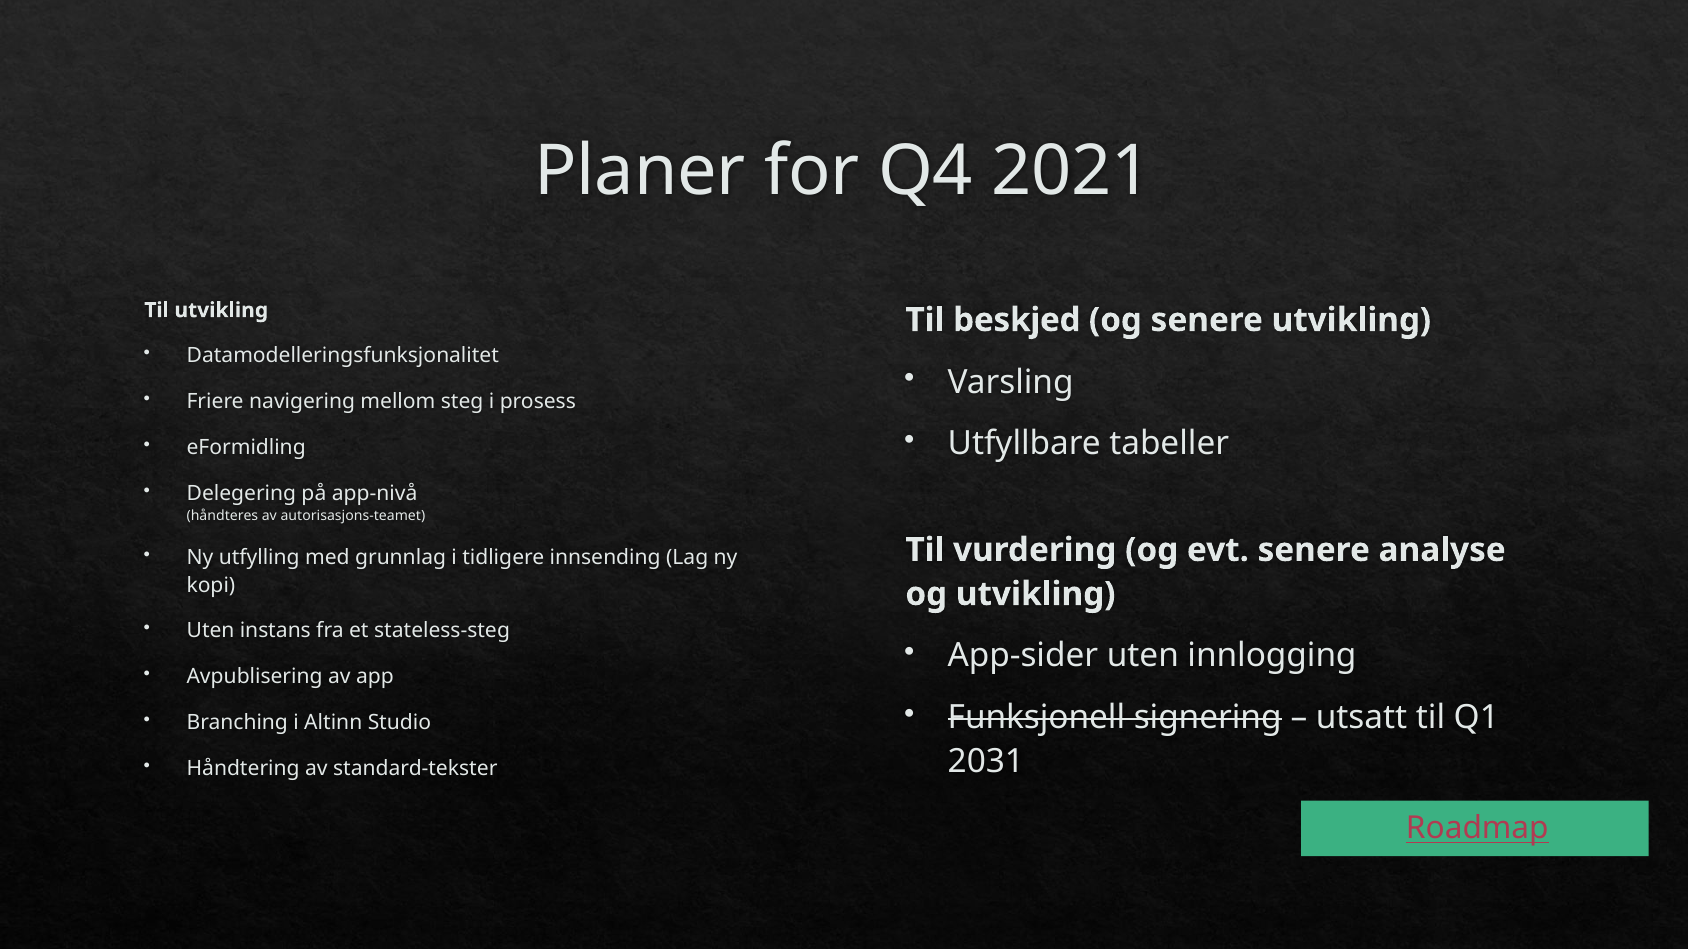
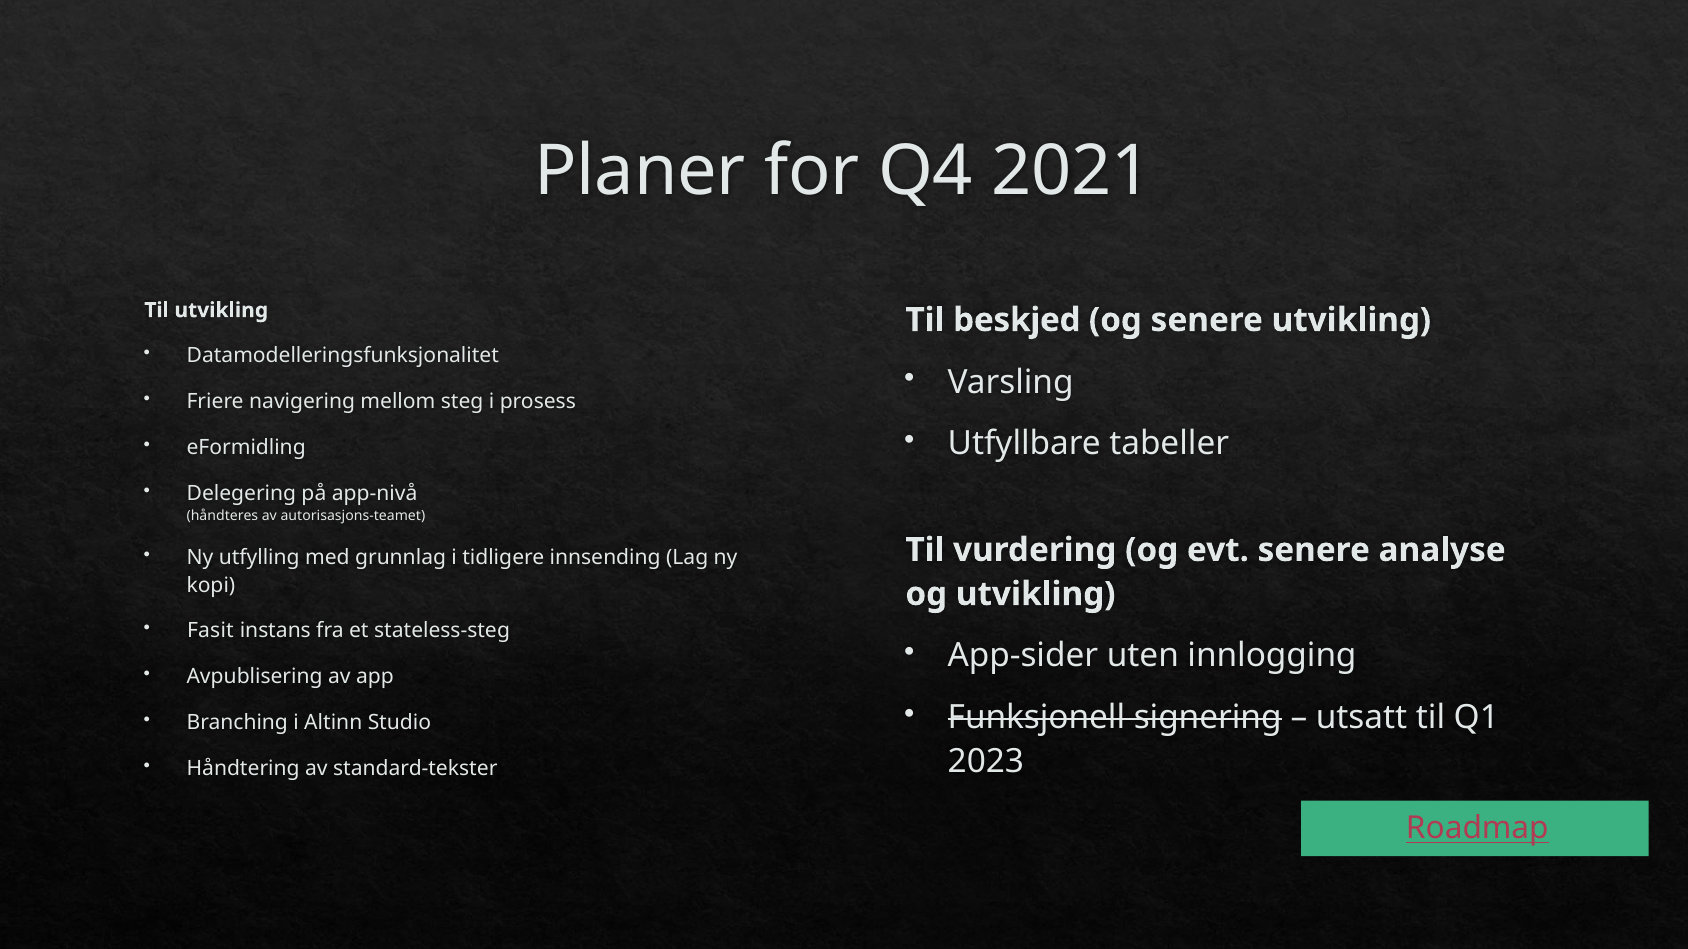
Uten: Uten -> Fasit (210, 631)
2031: 2031 -> 2023 (986, 762)
